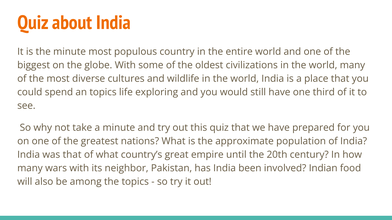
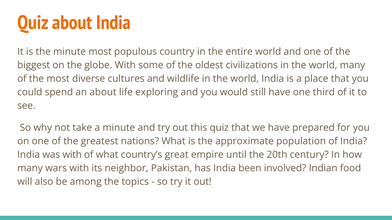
an topics: topics -> about (103, 92)
was that: that -> with (72, 155)
